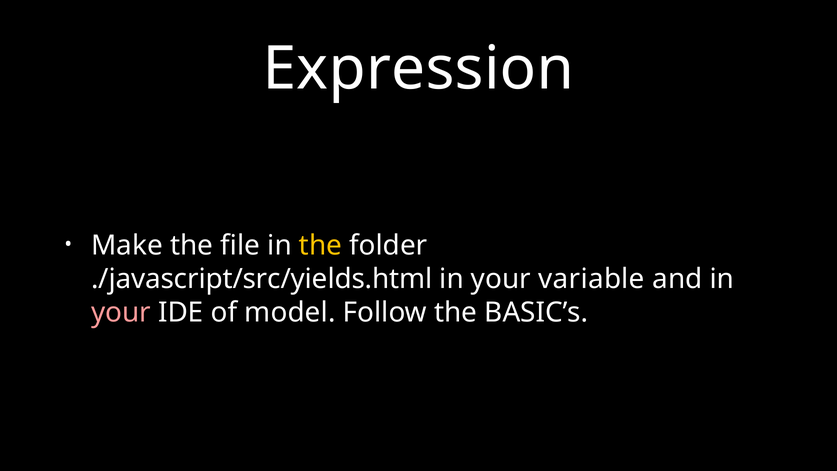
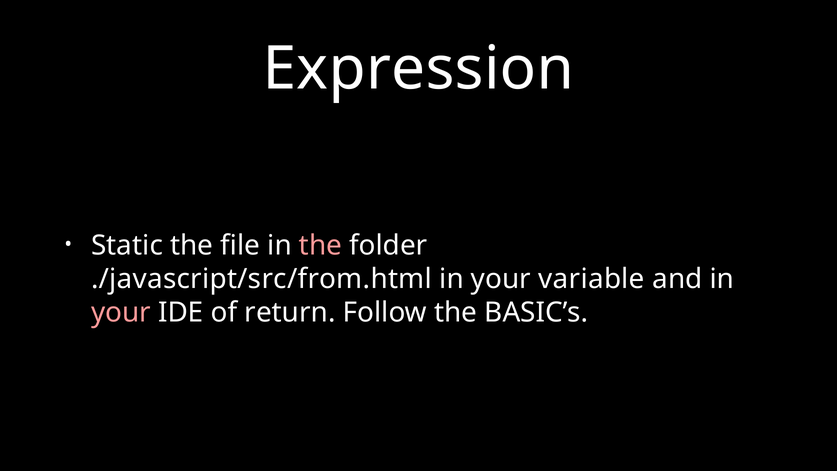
Make: Make -> Static (127, 245)
the colour: yellow -> pink (320, 245)
./javascript/src/yields.html: ./javascript/src/yields.html -> ./javascript/src/from.html (261, 279)
model: model -> return (290, 312)
